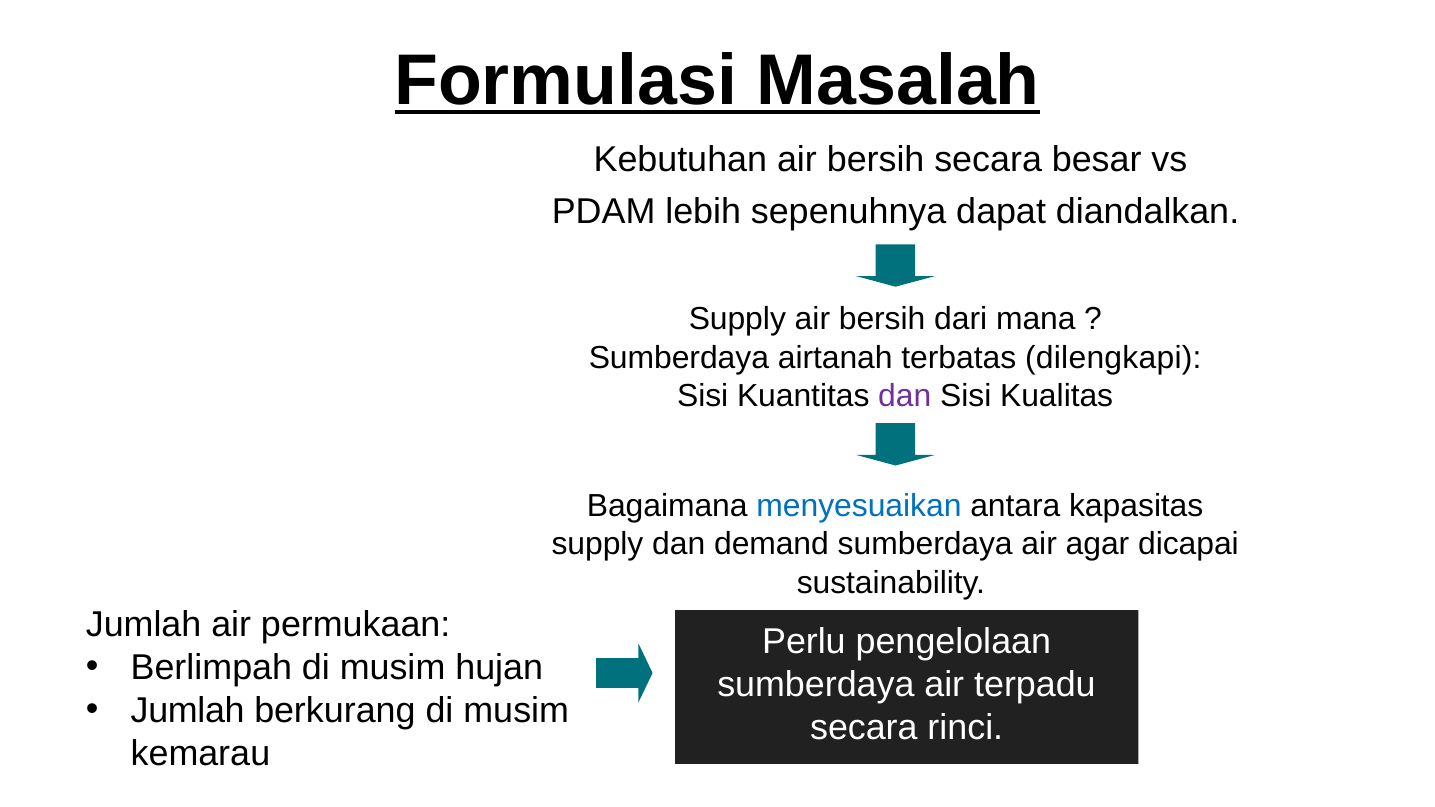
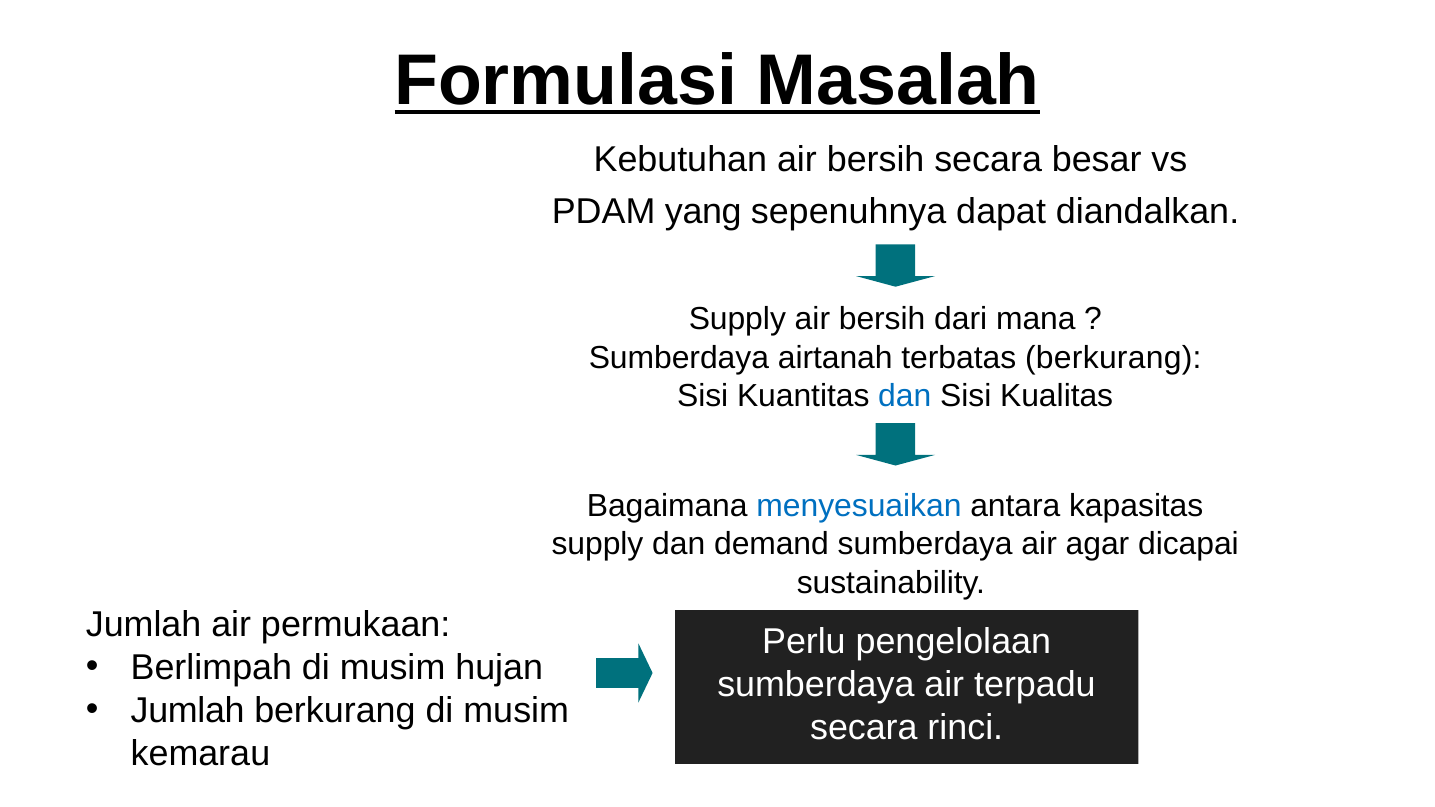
lebih: lebih -> yang (703, 212)
terbatas dilengkapi: dilengkapi -> berkurang (1113, 358)
dan colour: purple -> blue (905, 396)
